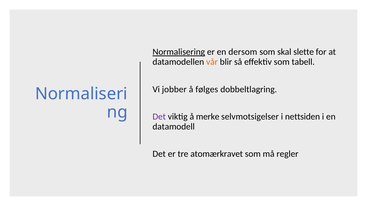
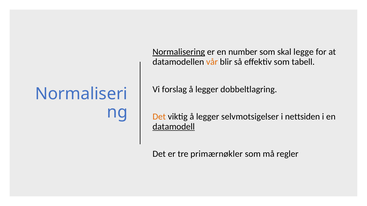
dersom: dersom -> number (243, 52)
slette: slette -> legge (304, 52)
jobber: jobber -> forslag (174, 89)
følges: følges -> legger (207, 89)
Det colour: purple -> orange (159, 117)
viktig å merke: merke -> legger (208, 117)
datamodell underline: none -> present (174, 127)
atomærkravet: atomærkravet -> primærnøkler (217, 154)
